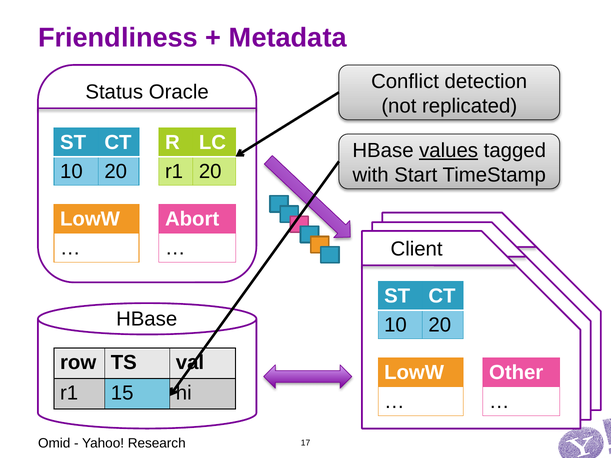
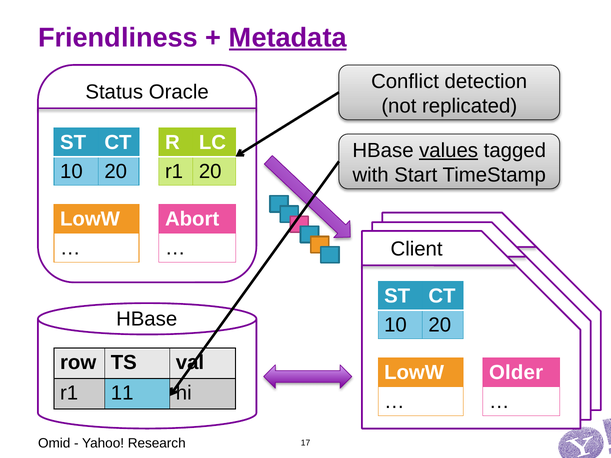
Metadata underline: none -> present (288, 38)
Other: Other -> Older (516, 373)
15: 15 -> 11 (122, 393)
